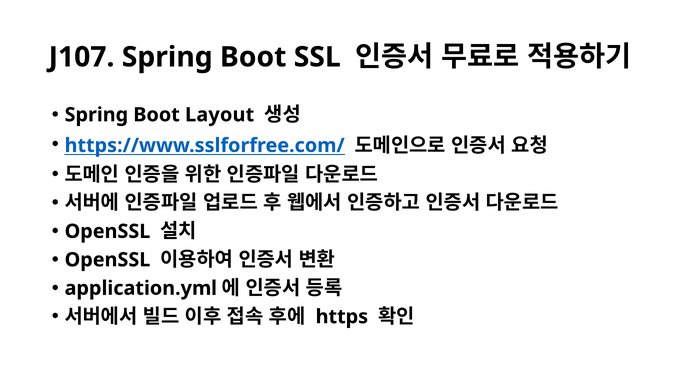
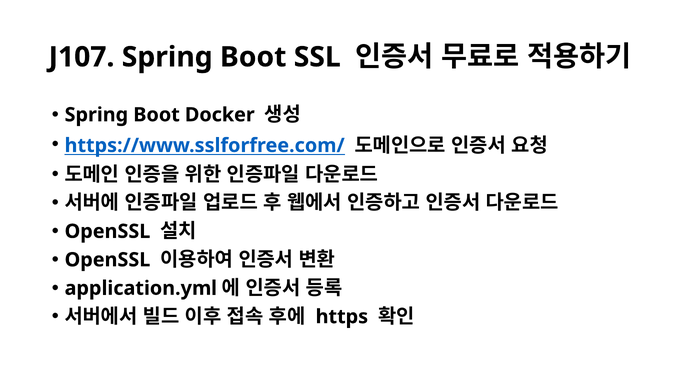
Layout: Layout -> Docker (220, 115)
